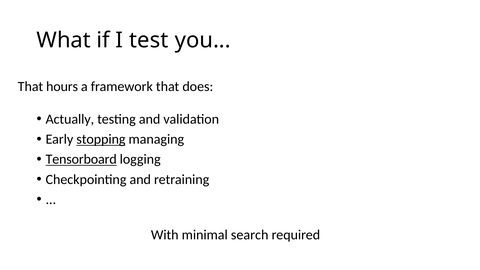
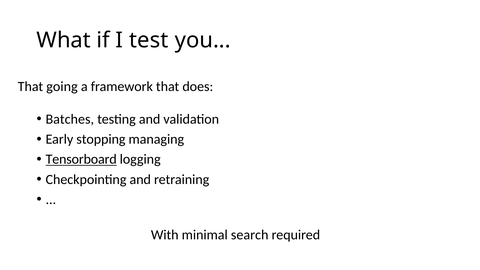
hours: hours -> going (62, 87)
Actually: Actually -> Batches (70, 119)
stopping underline: present -> none (101, 139)
